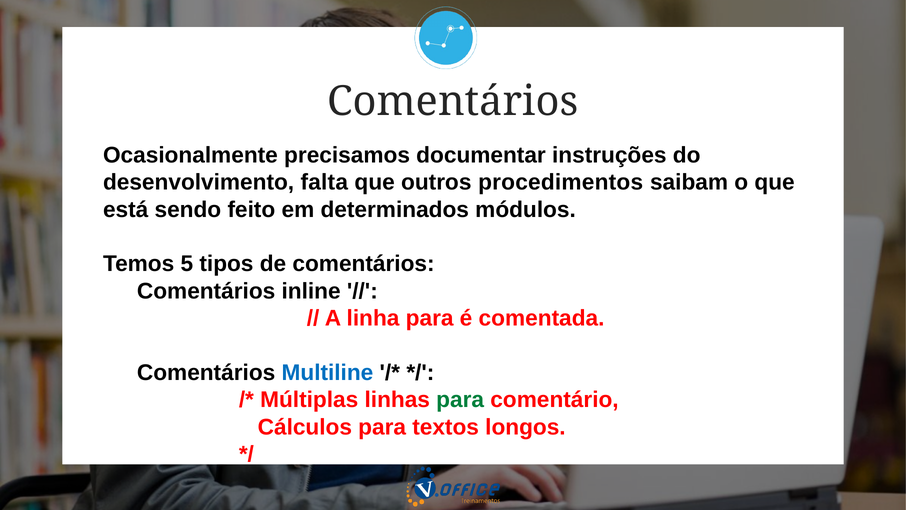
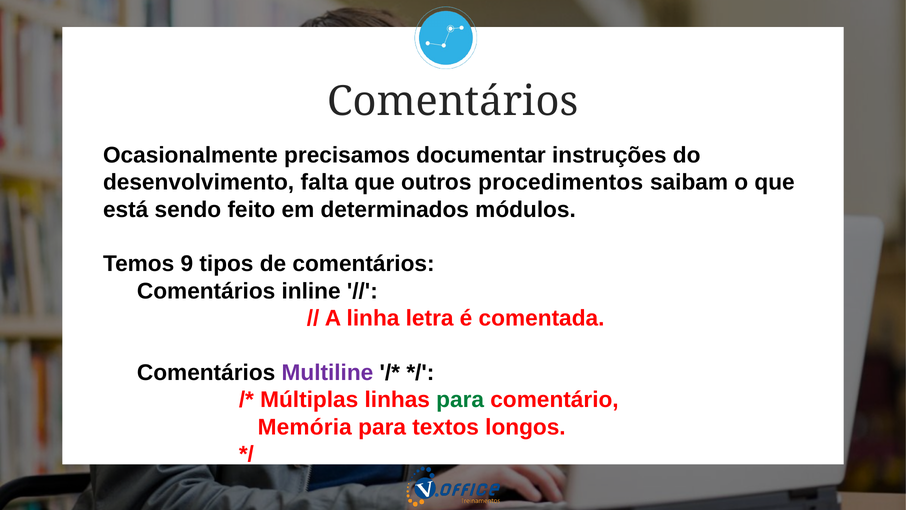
5: 5 -> 9 (187, 264)
linha para: para -> letra (430, 318)
Multiline colour: blue -> purple (327, 372)
Cálculos: Cálculos -> Memória (305, 427)
